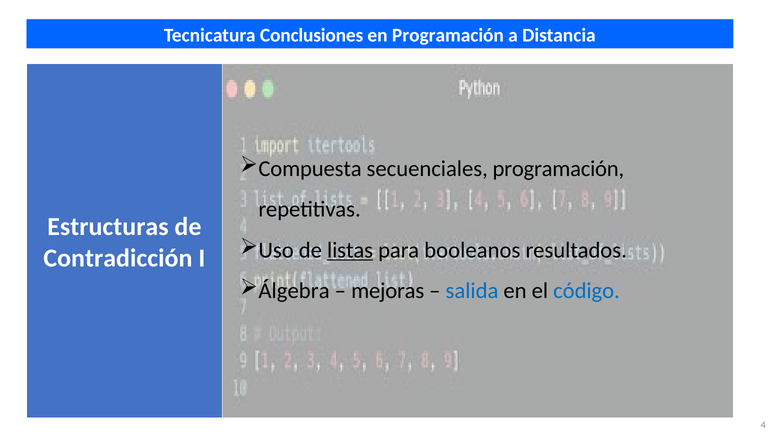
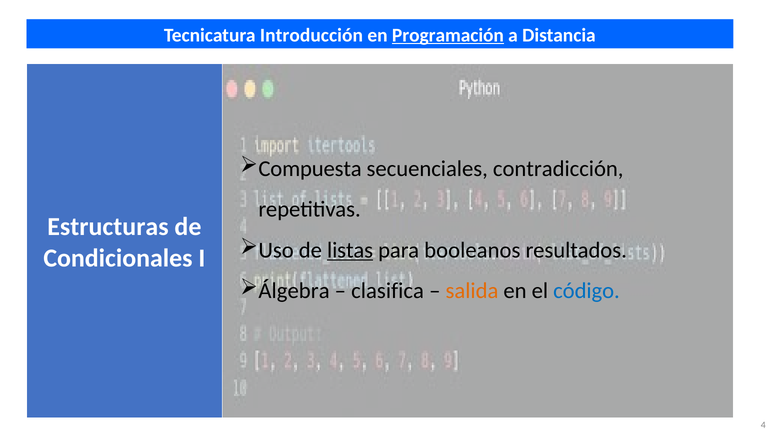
Conclusiones: Conclusiones -> Introducción (311, 35)
Programación underline: none -> present (448, 35)
secuenciales programación: programación -> contradicción (558, 169)
Contradicción: Contradicción -> Condicionales (118, 258)
mejoras: mejoras -> clasifica (388, 291)
salida colour: blue -> orange (472, 291)
